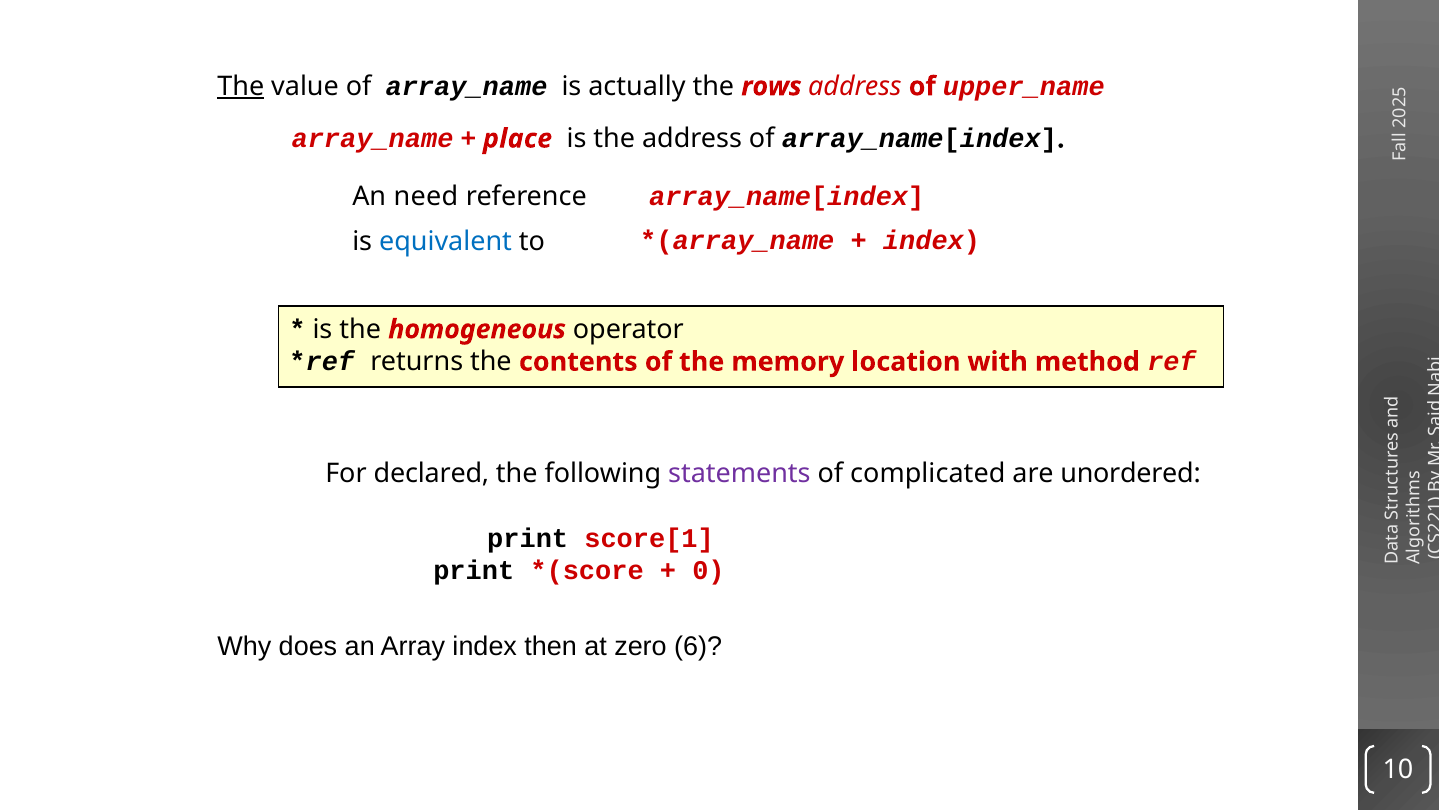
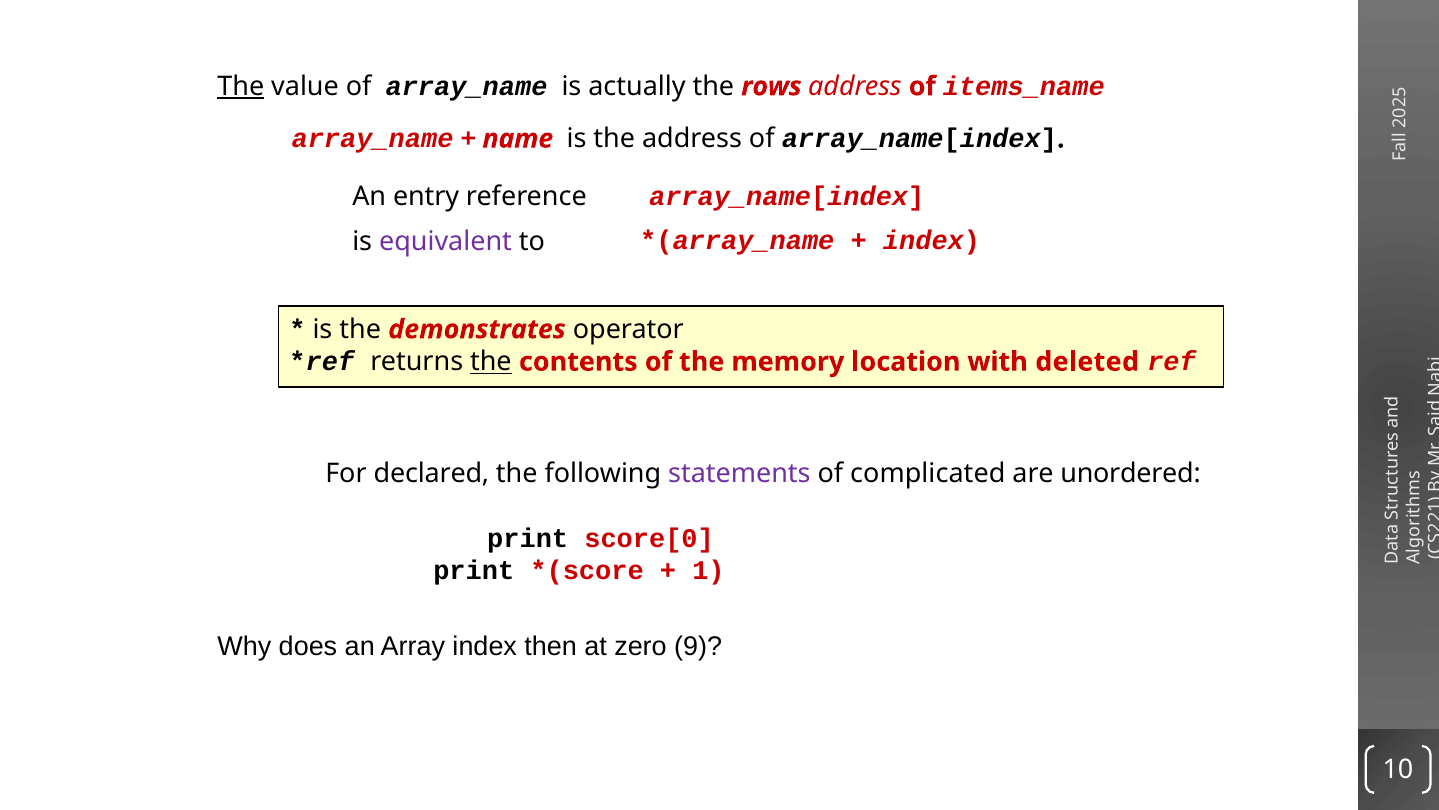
upper_name: upper_name -> items_name (1024, 86)
place: place -> name (518, 139)
need: need -> entry (426, 196)
equivalent colour: blue -> purple (446, 241)
homogeneous: homogeneous -> demonstrates (477, 329)
the underline: none -> present (491, 362)
method: method -> deleted (1087, 362)
score[1: score[1 -> score[0 (649, 538)
0: 0 -> 1 (708, 570)
6: 6 -> 9 (698, 646)
